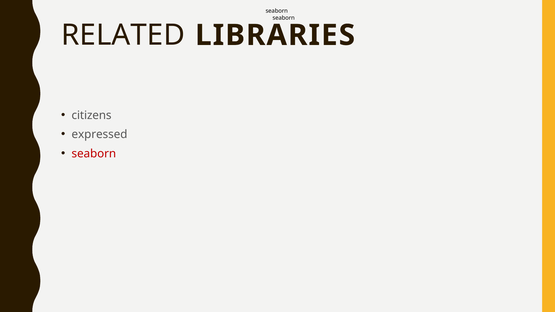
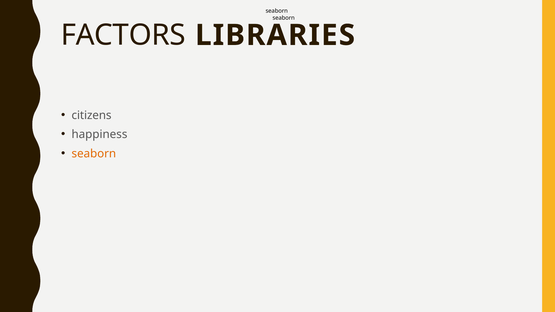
RELATED: RELATED -> FACTORS (123, 35)
expressed: expressed -> happiness (99, 135)
seaborn colour: red -> orange (94, 154)
